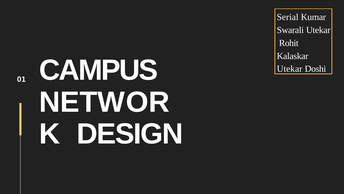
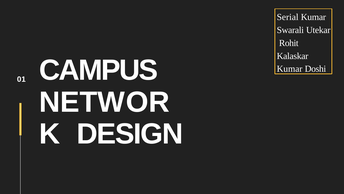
Utekar: Utekar -> Kumar (290, 69)
